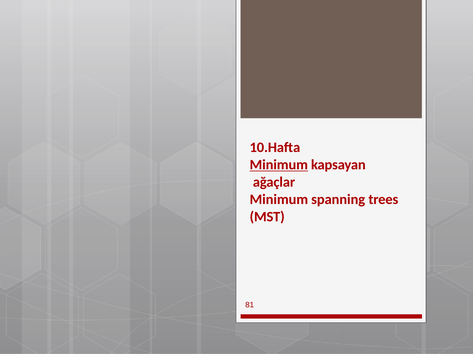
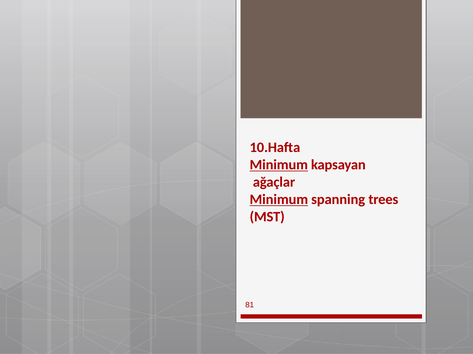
Minimum underline: none -> present (279, 200)
